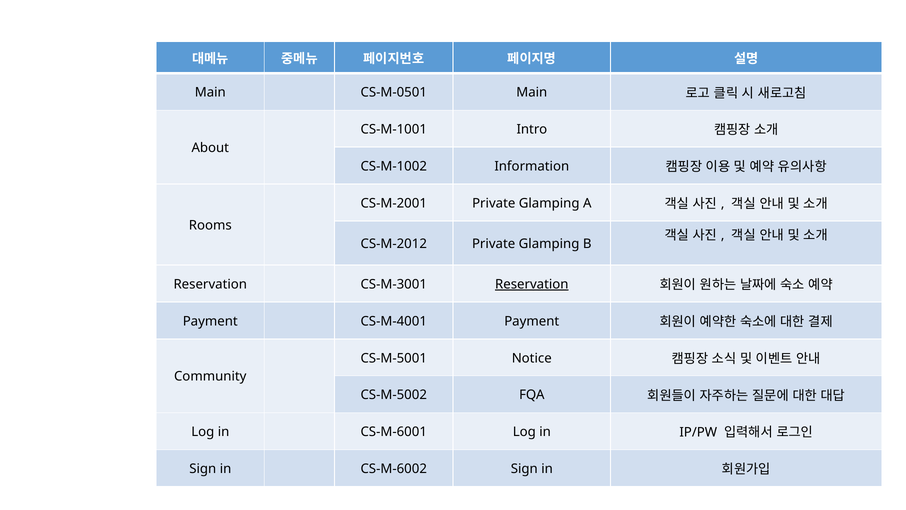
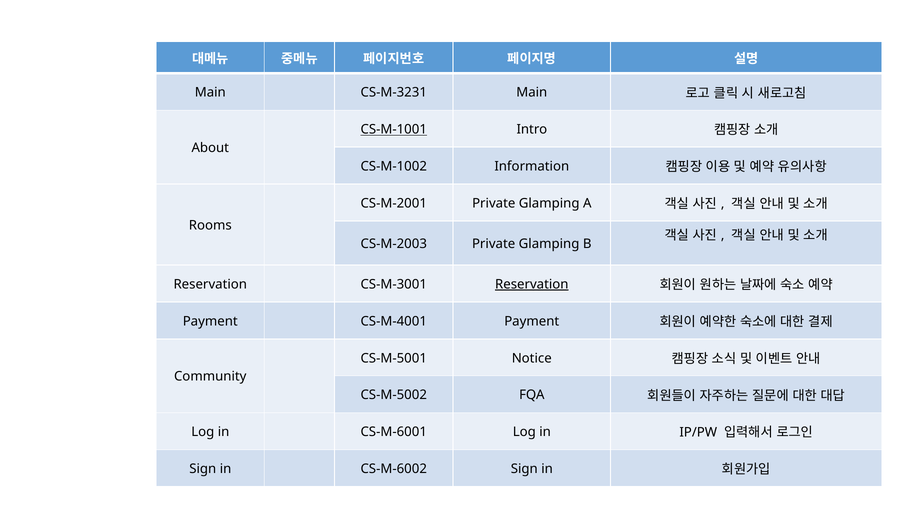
CS-M-0501: CS-M-0501 -> CS-M-3231 (394, 92)
CS-M-1001 underline: none -> present (394, 129)
CS-M-2012: CS-M-2012 -> CS-M-2003 (394, 244)
